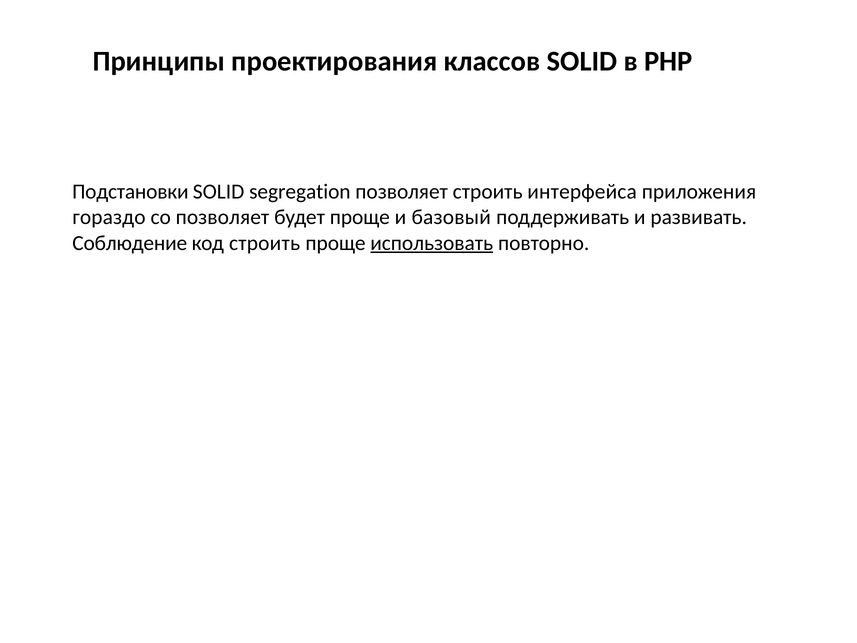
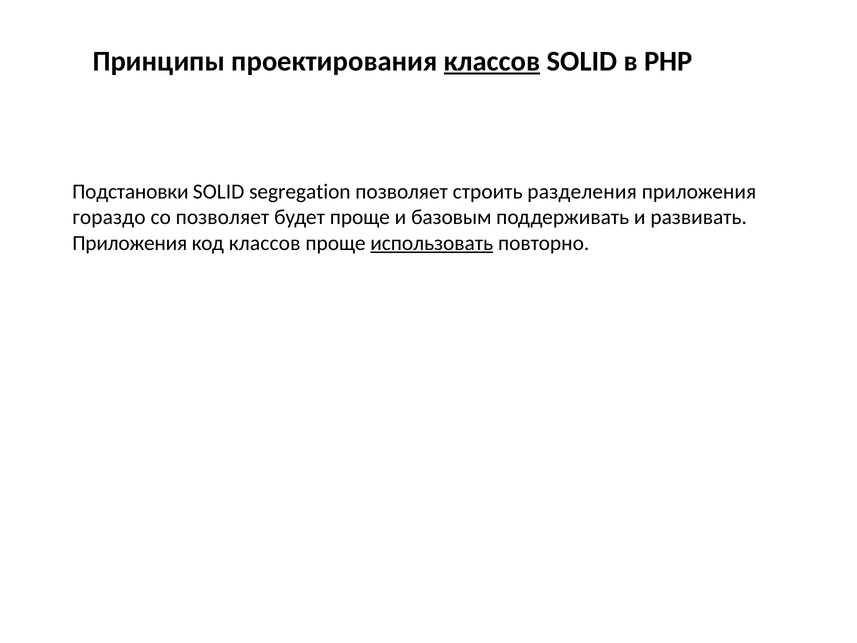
классов underline: none -> present (492, 61)
интерфейса: интерфейса -> разделения (582, 191)
базовый: базовый -> базовым (451, 217)
Соблюдение: Соблюдение -> Приложения (130, 243)
код строить: строить -> классов (265, 243)
